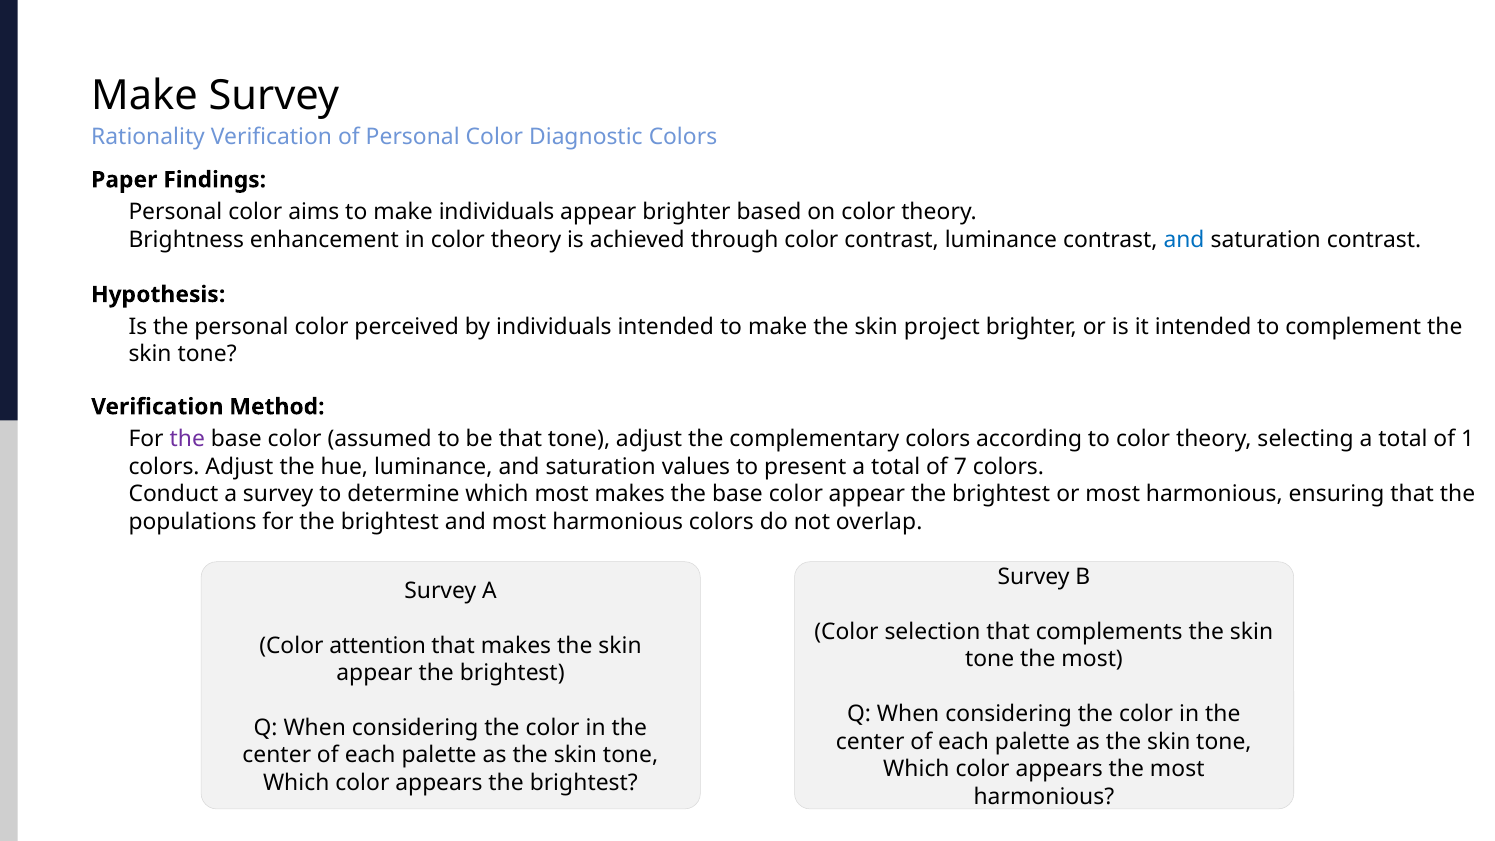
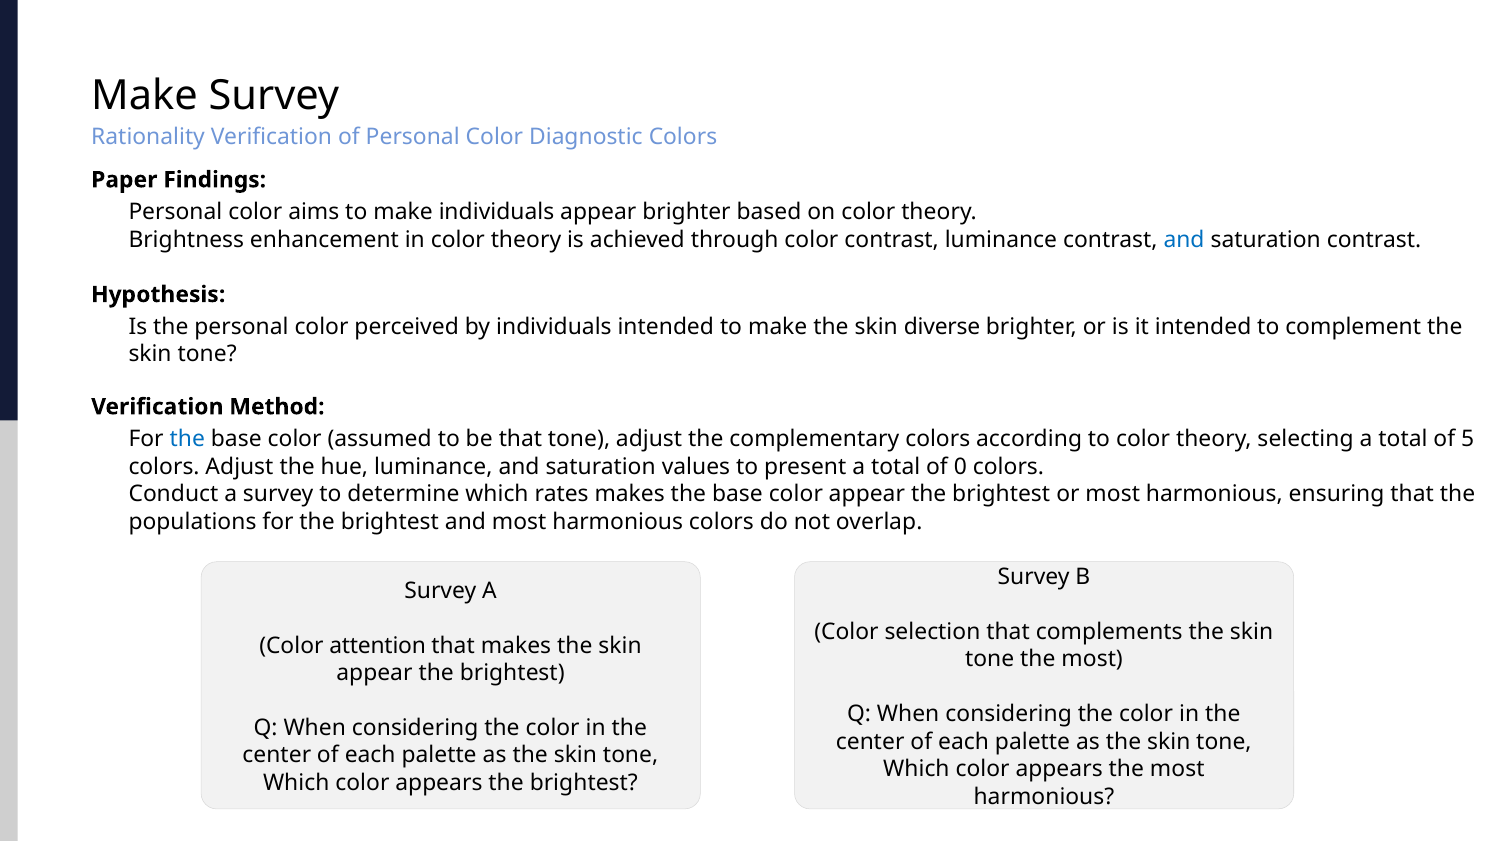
project: project -> diverse (942, 327)
the colour: purple -> blue (187, 439)
1: 1 -> 5 (1468, 439)
7: 7 -> 0 (960, 467)
which most: most -> rates (562, 494)
